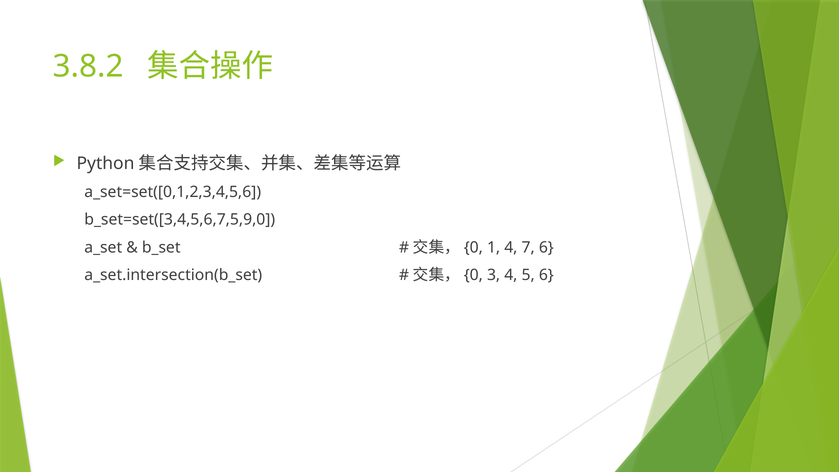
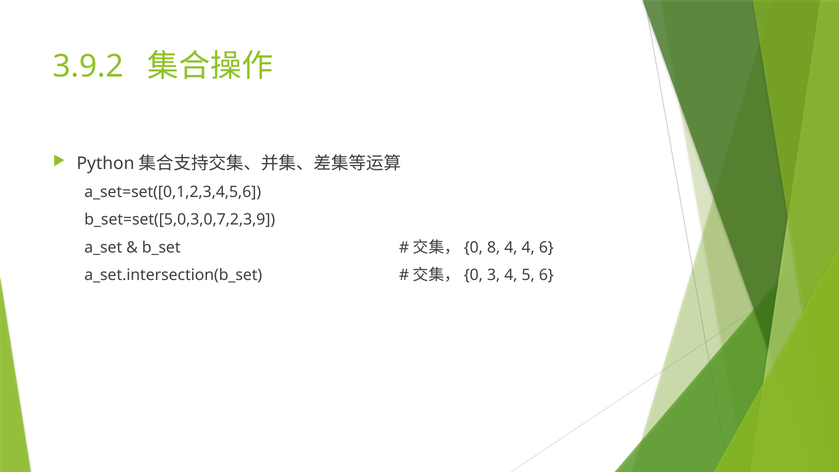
3.8.2: 3.8.2 -> 3.9.2 (88, 66)
b_set=set([3,4,5,6,7,5,9,0: b_set=set([3,4,5,6,7,5,9,0 -> b_set=set([5,0,3,0,7,2,3,9 (180, 220)
1: 1 -> 8 (494, 247)
4 7: 7 -> 4 (528, 247)
